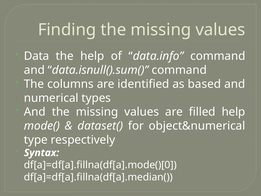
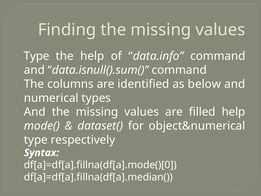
Data: Data -> Type (37, 56)
based: based -> below (204, 84)
